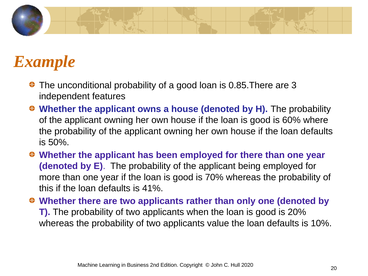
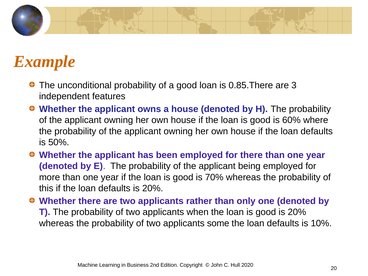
defaults is 41%: 41% -> 20% (153, 188)
value: value -> some (218, 223)
